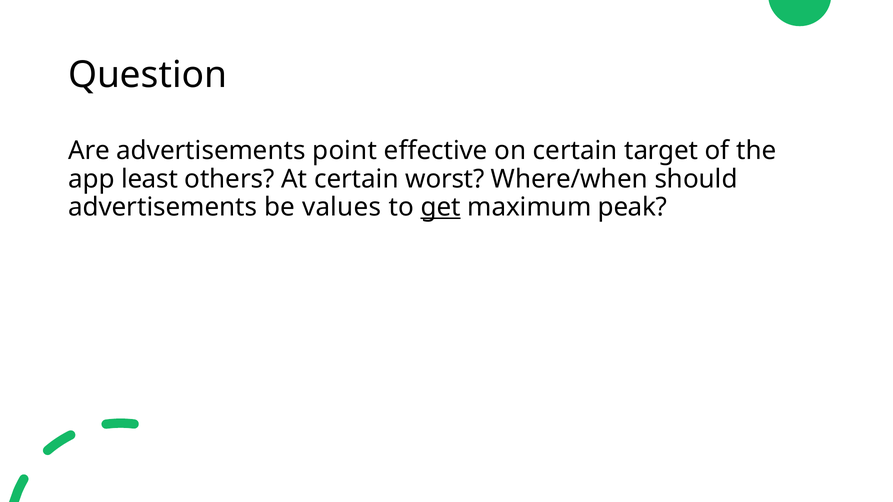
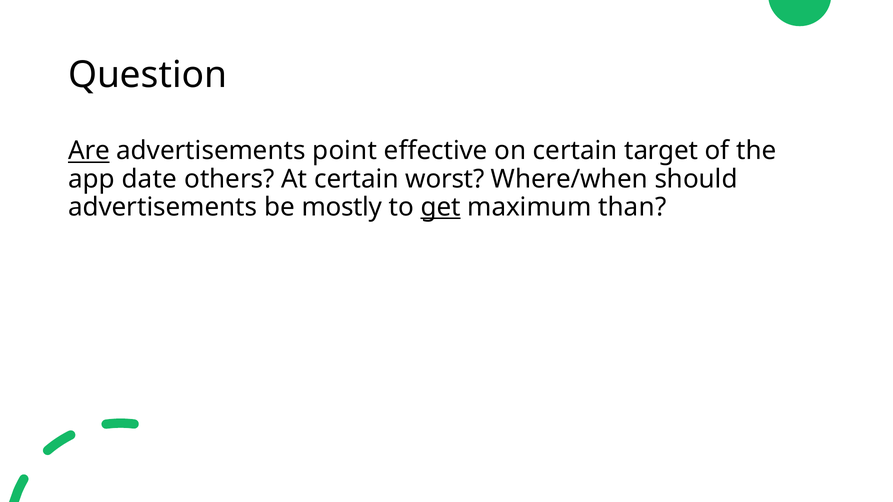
Are underline: none -> present (89, 151)
least: least -> date (149, 179)
values: values -> mostly (342, 207)
peak: peak -> than (632, 207)
